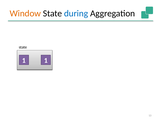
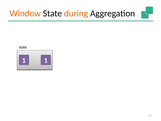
during colour: blue -> orange (76, 13)
